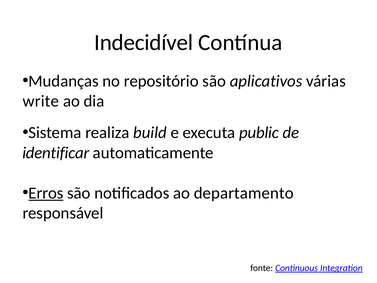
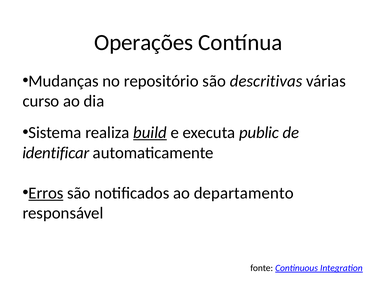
Indecidível: Indecidível -> Operações (144, 42)
aplicativos: aplicativos -> descritivas (266, 81)
write: write -> curso (41, 101)
build underline: none -> present (150, 133)
